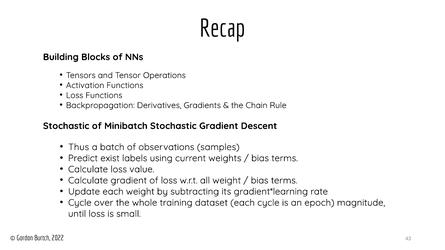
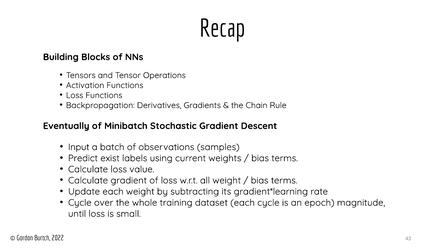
Stochastic: Stochastic -> Eventually (66, 126)
Thus: Thus -> Input (79, 147)
